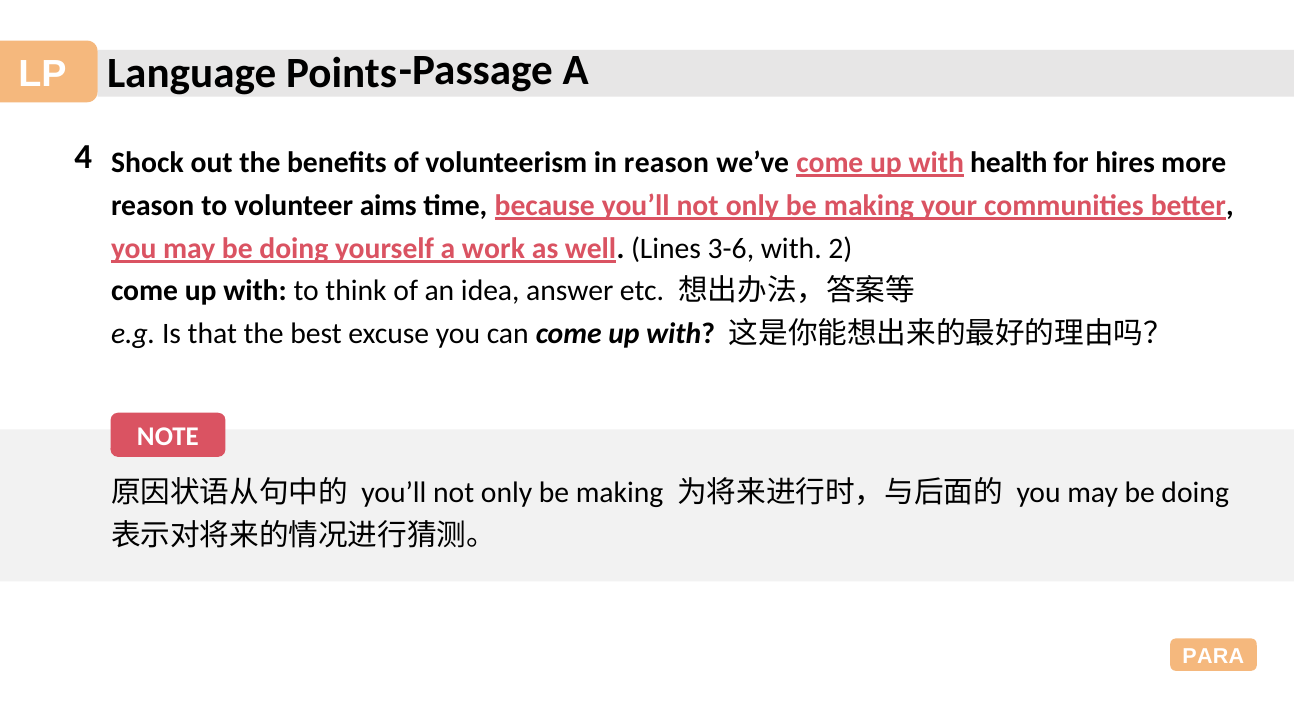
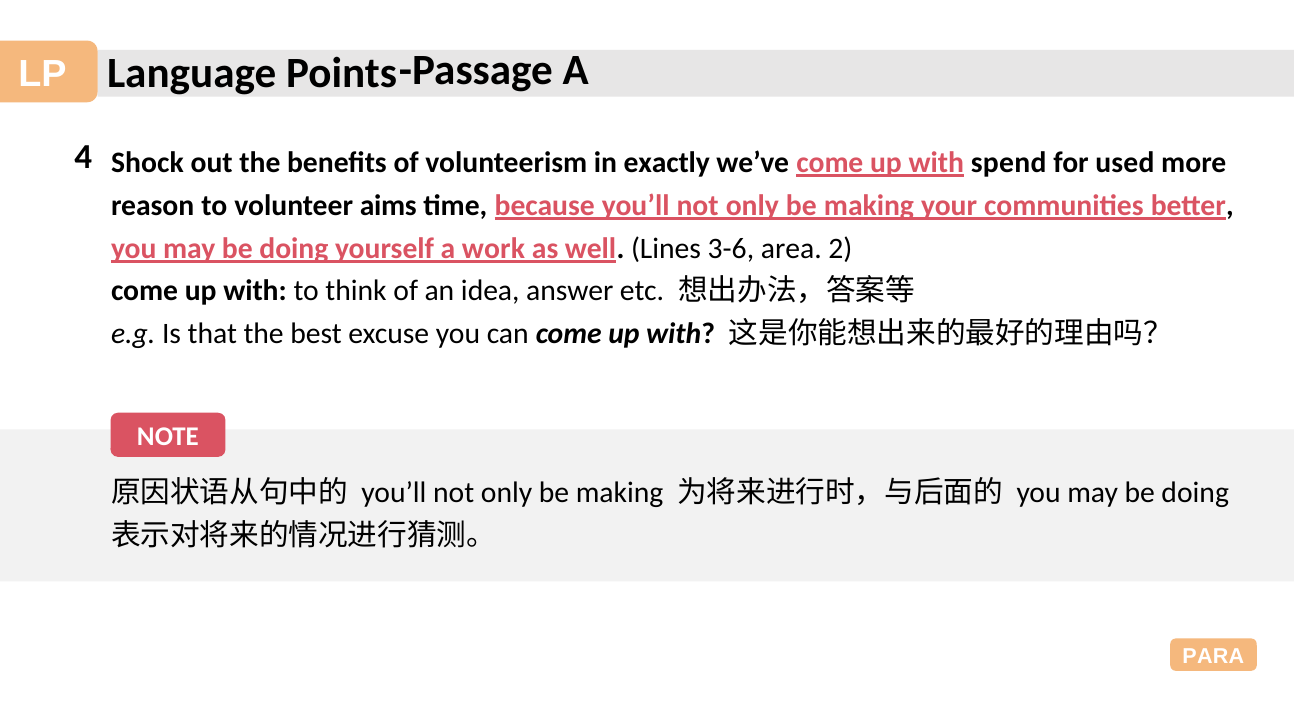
in reason: reason -> exactly (667, 163)
health: health -> spend (1009, 163)
hires: hires -> used (1125, 163)
3-6 with: with -> area (791, 248)
